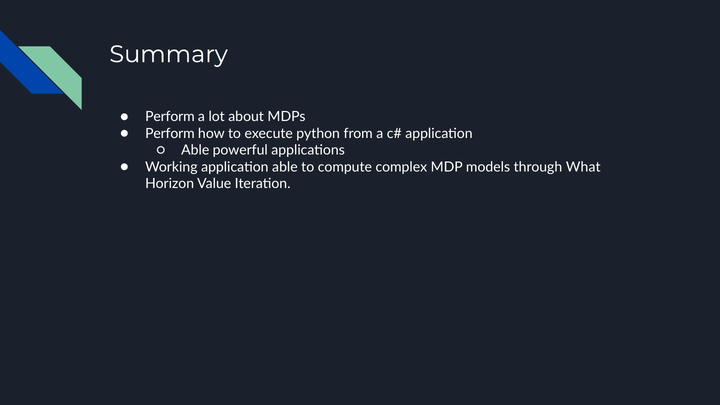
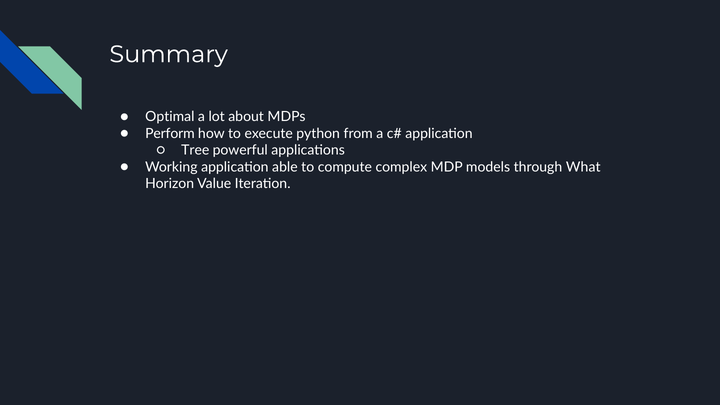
Perform: Perform -> Optimal (170, 117)
Able: Able -> Tree (195, 150)
